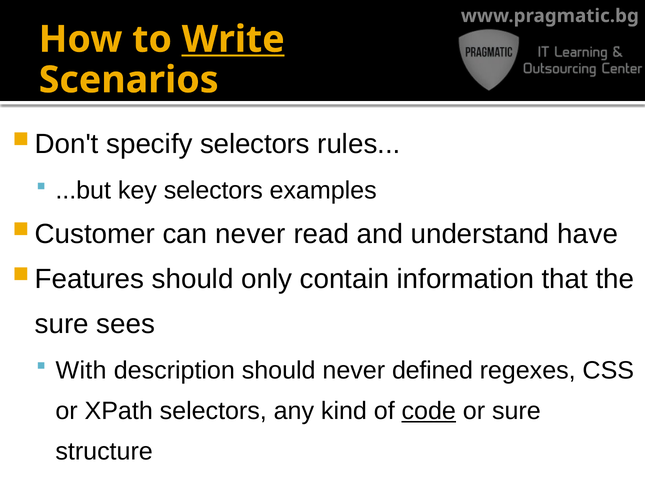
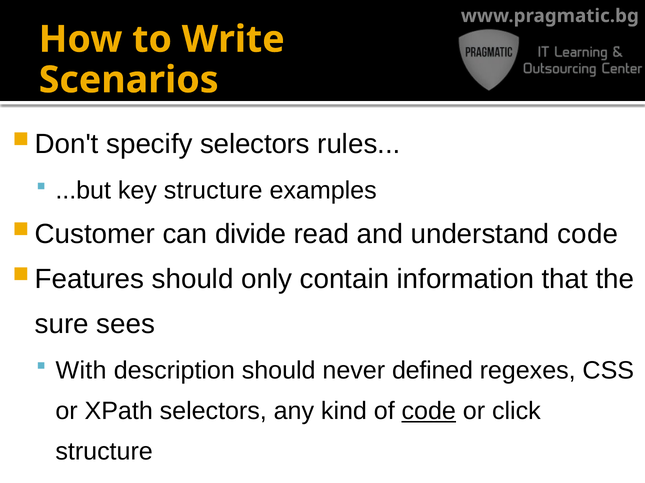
Write underline: present -> none (233, 39)
key selectors: selectors -> structure (213, 191)
can never: never -> divide (251, 234)
understand have: have -> code (588, 234)
or sure: sure -> click (516, 412)
